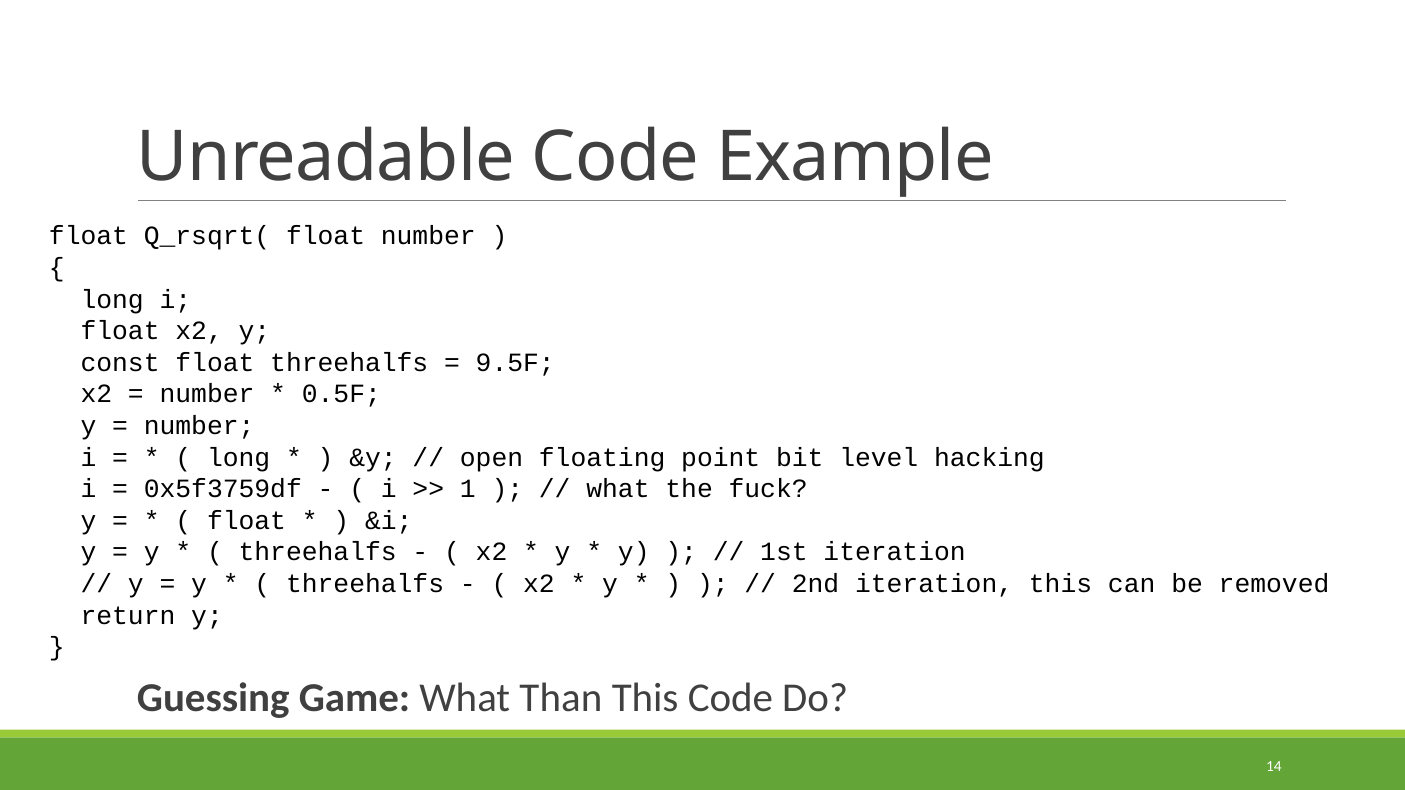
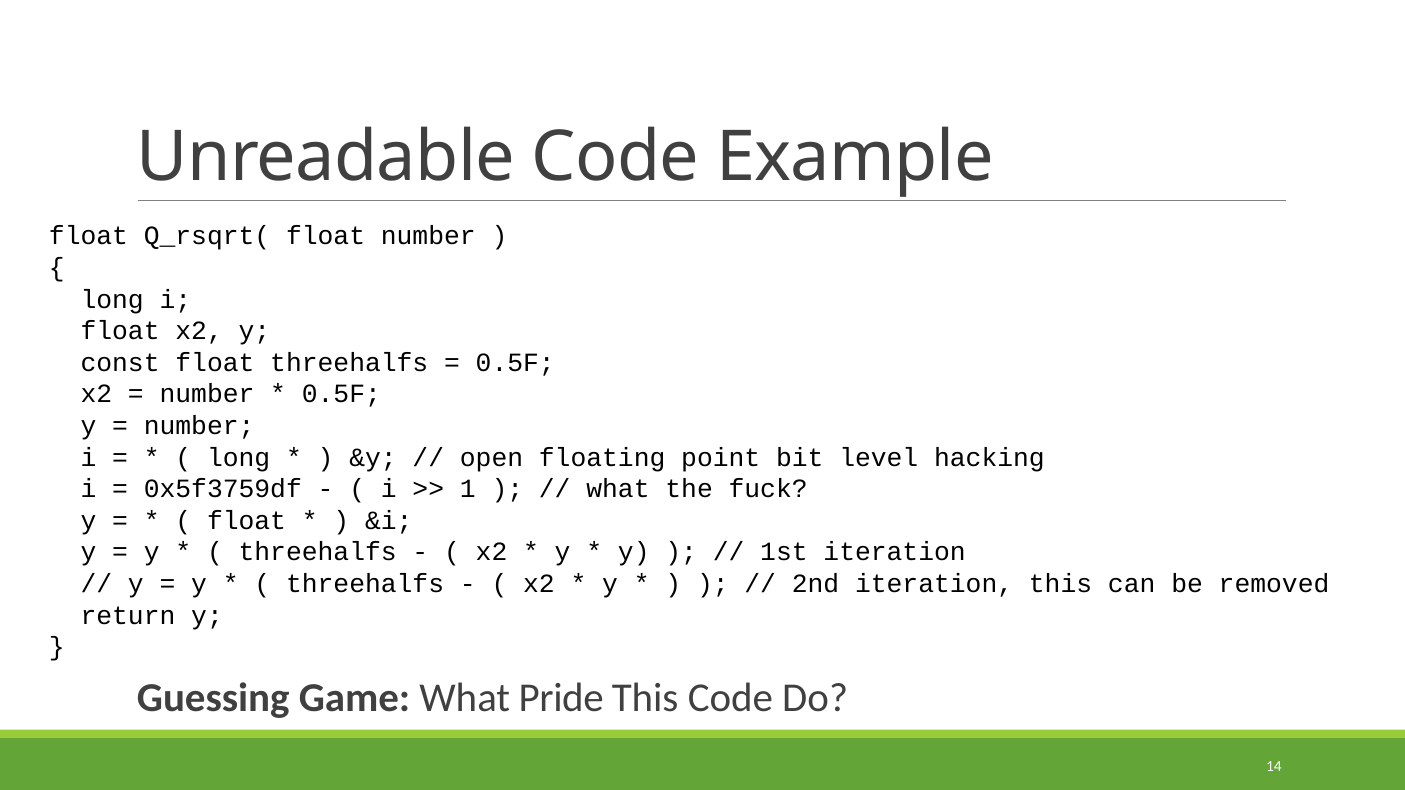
9.5F: 9.5F -> 0.5F (515, 363)
Than: Than -> Pride (561, 698)
